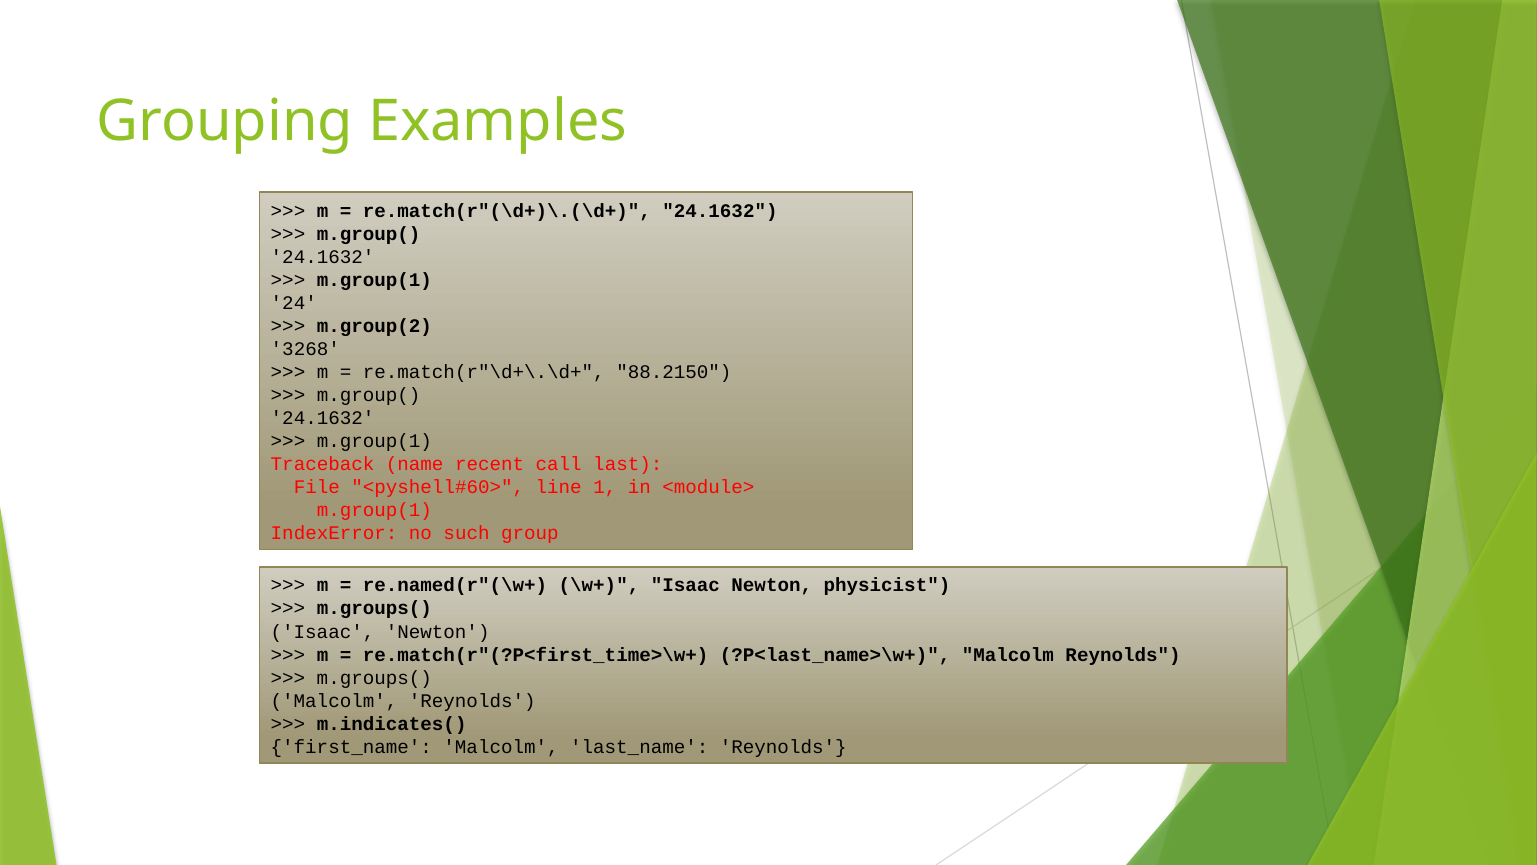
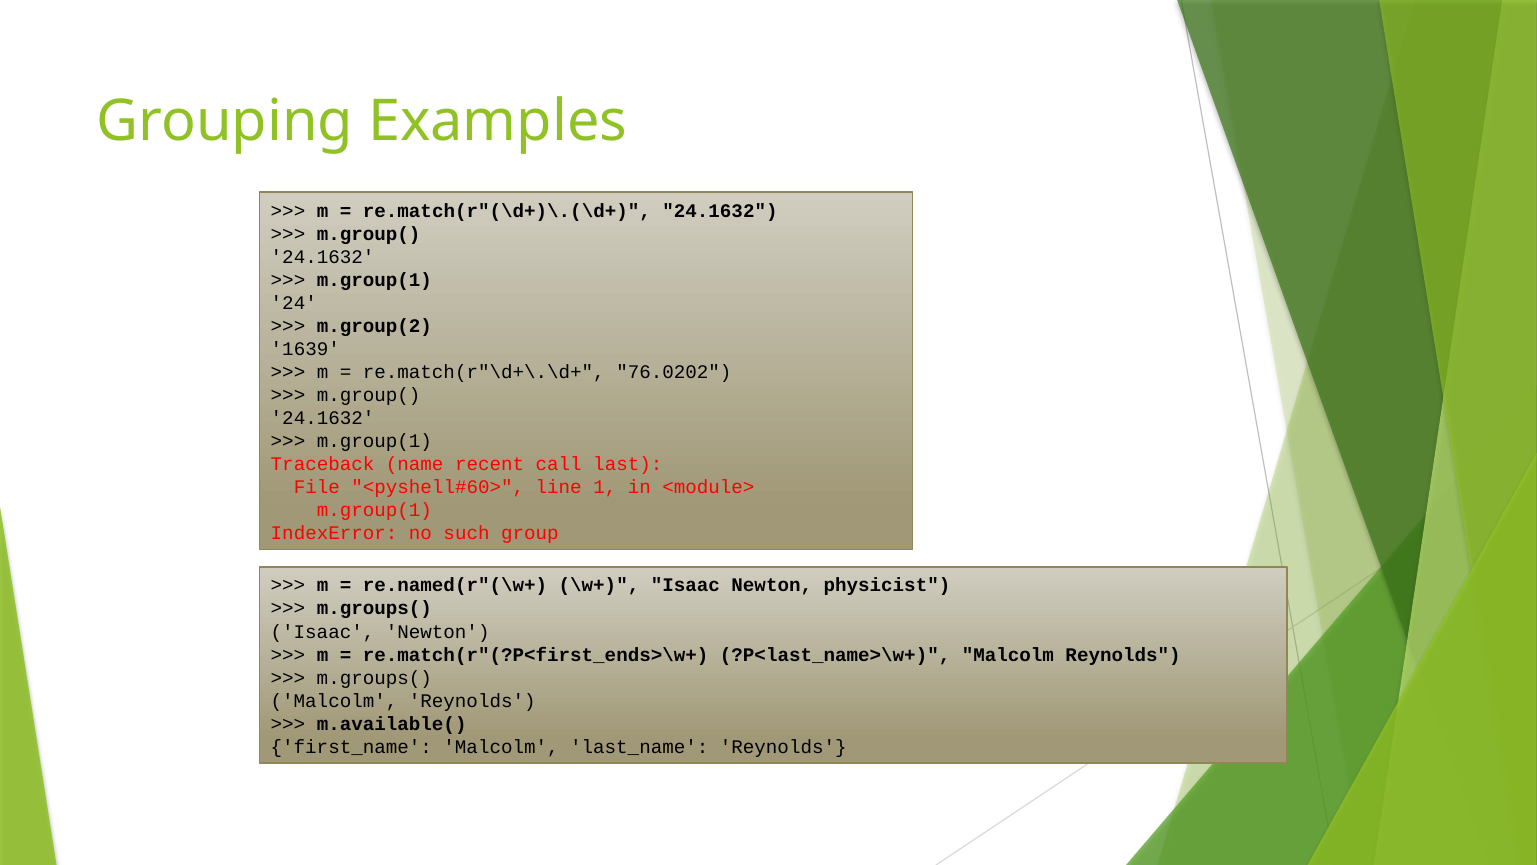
3268: 3268 -> 1639 (305, 349)
88.2150: 88.2150 -> 76.0202 (674, 372)
re.match(r"(?P<first_time>\w+: re.match(r"(?P<first_time>\w+ -> re.match(r"(?P<first_ends>\w+ (536, 654)
m.indicates(: m.indicates( -> m.available( (392, 724)
